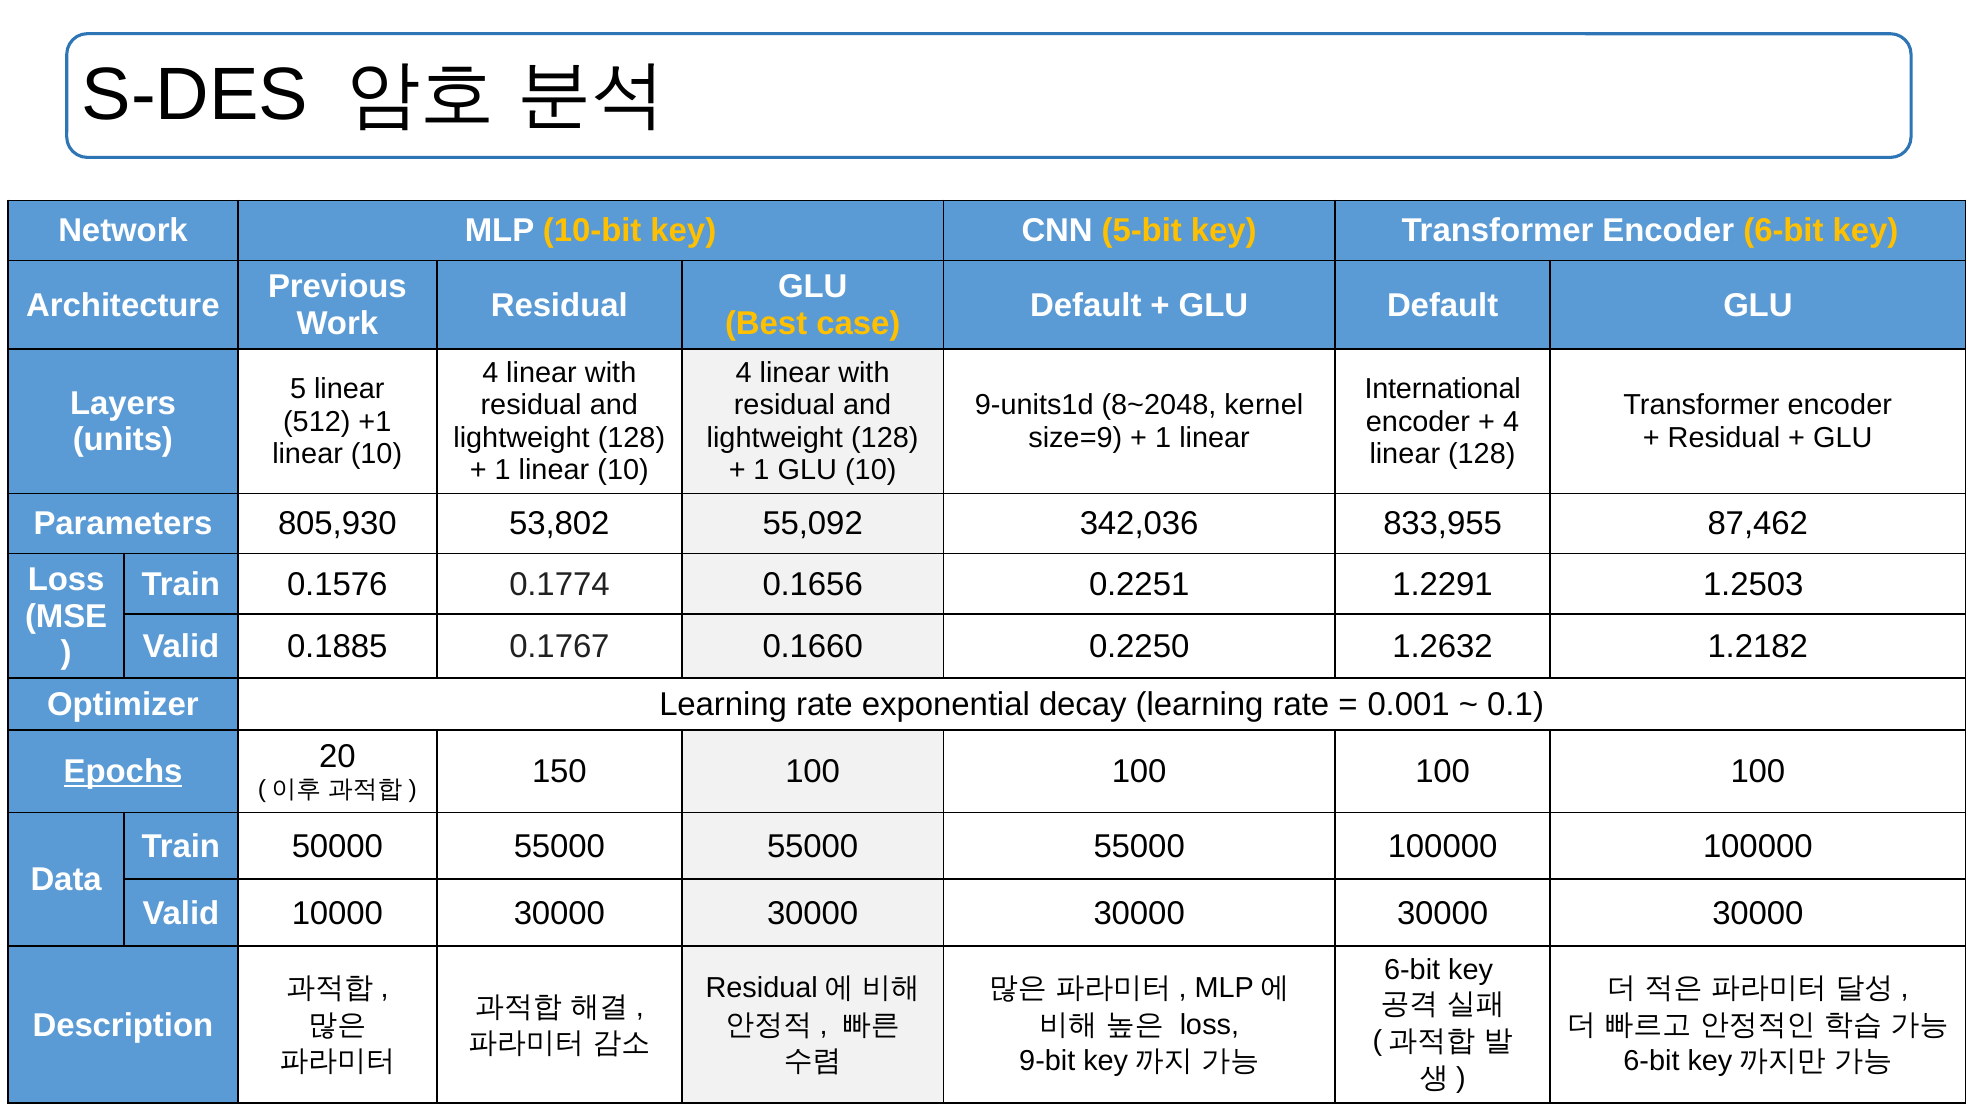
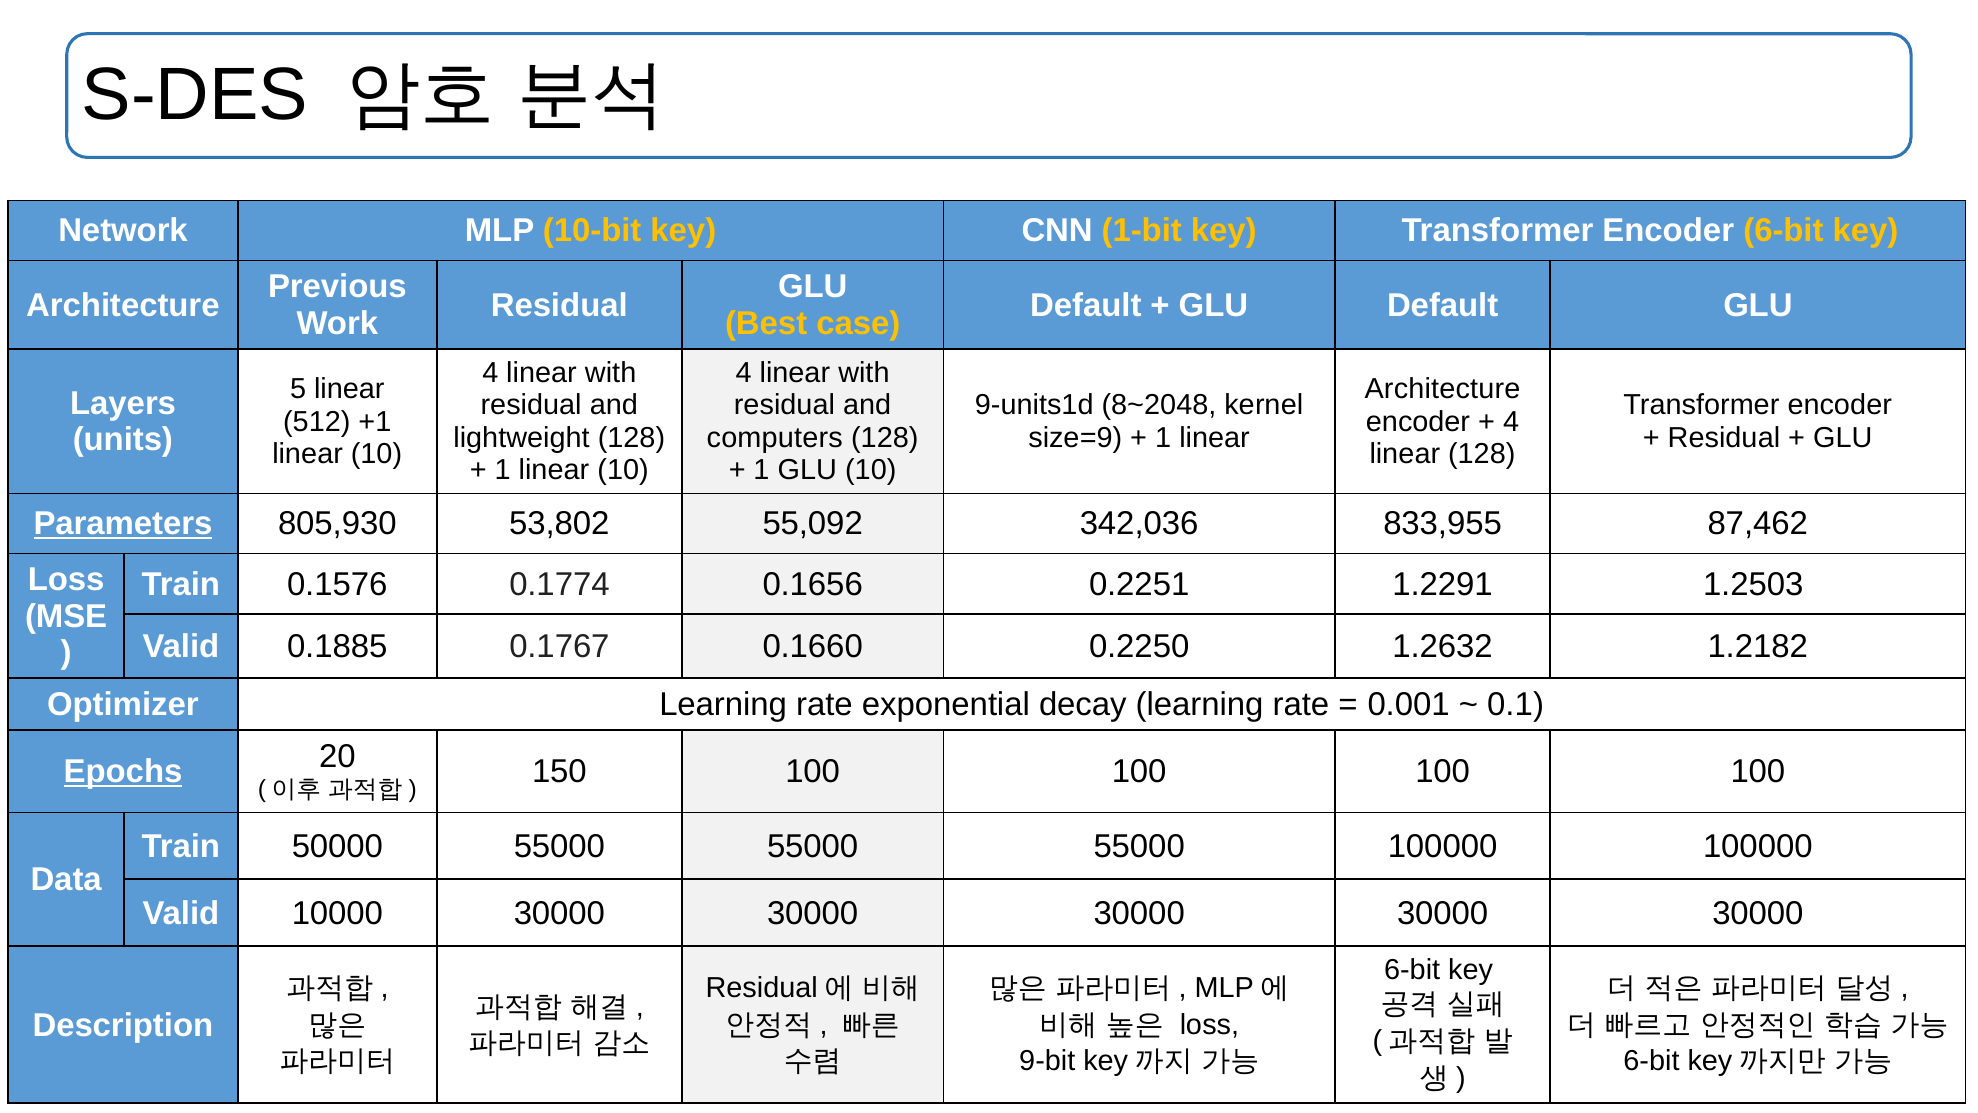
5-bit: 5-bit -> 1-bit (1142, 231)
International: International -> Architecture (1442, 389)
lightweight: lightweight -> computers (775, 438)
Parameters underline: none -> present (123, 524)
